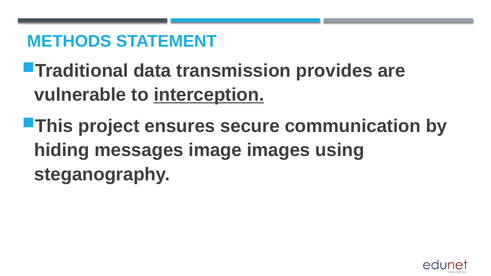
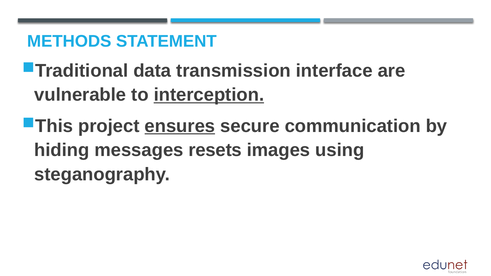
provides: provides -> interface (334, 71)
ensures underline: none -> present (180, 126)
image: image -> resets (215, 150)
